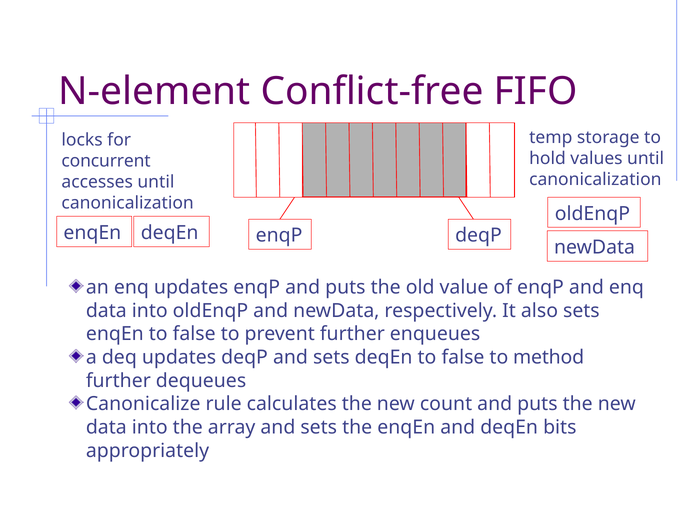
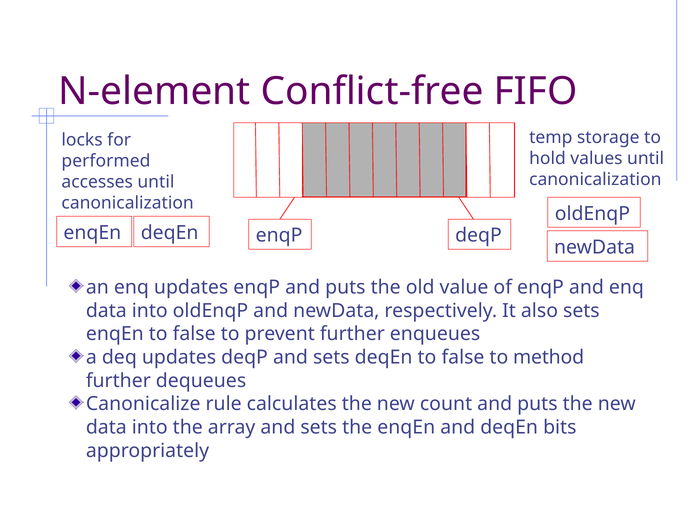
concurrent: concurrent -> performed (106, 161)
